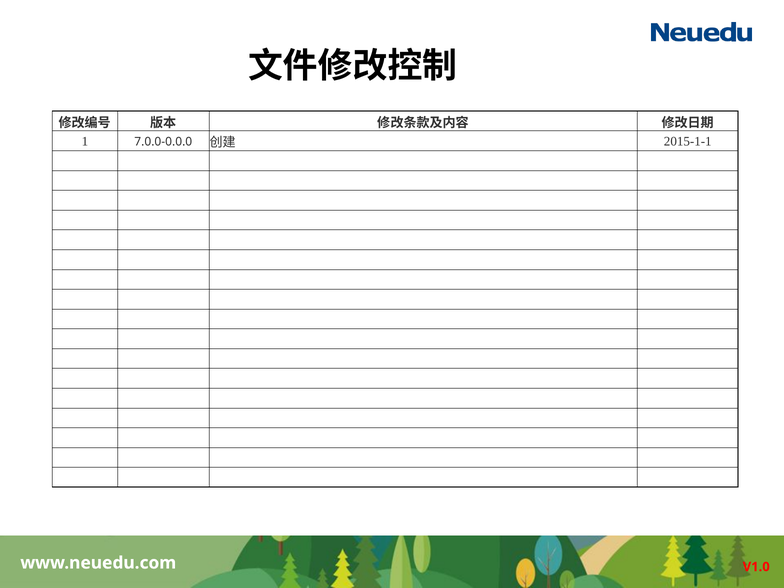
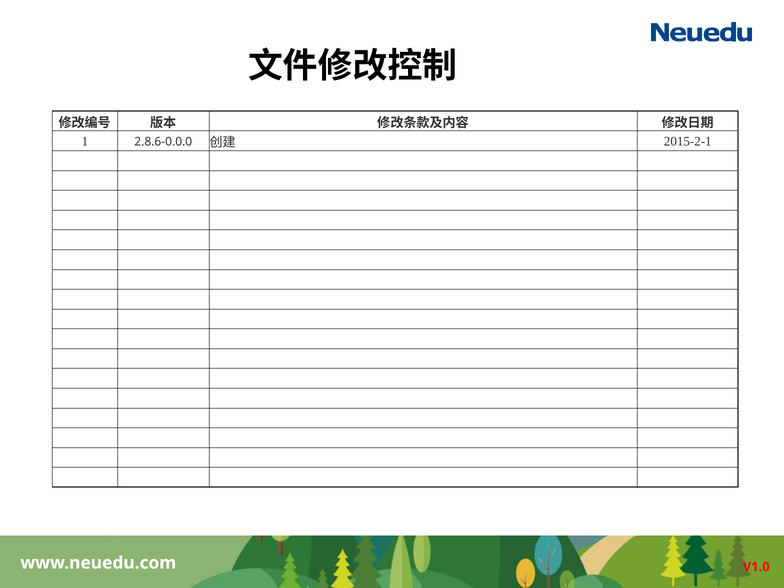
7.0.0-0.0.0: 7.0.0-0.0.0 -> 2.8.6-0.0.0 (163, 142)
2015-1-1: 2015-1-1 -> 2015-2-1 (688, 141)
